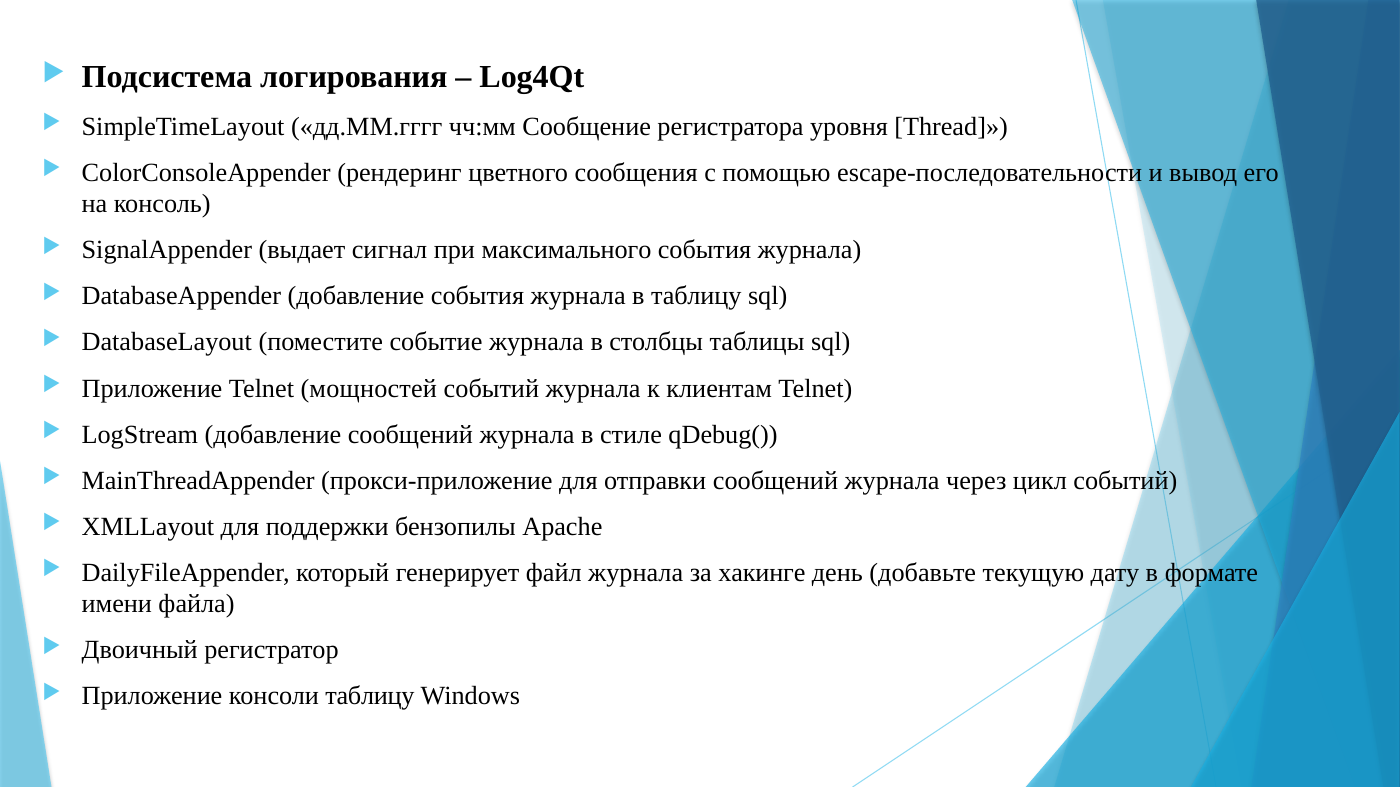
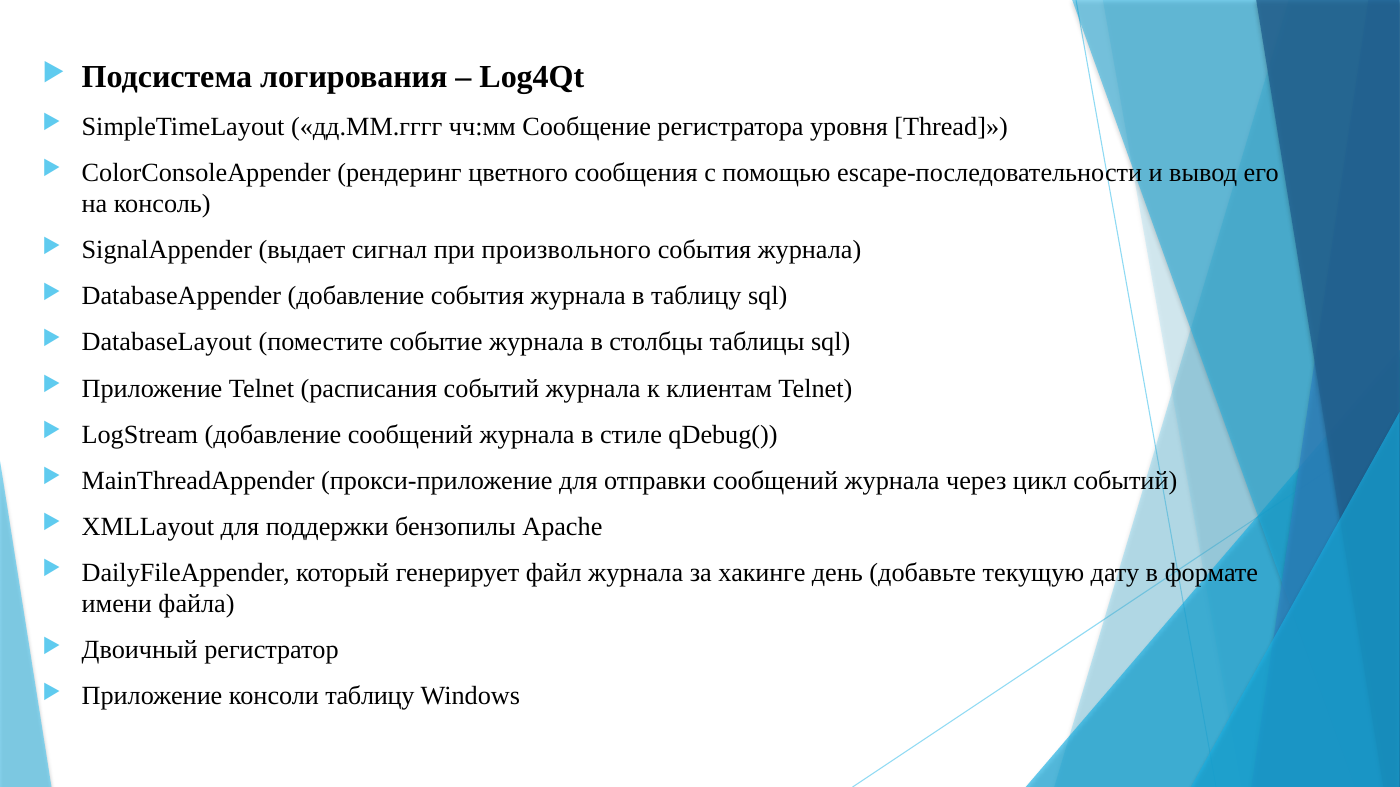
максимального: максимального -> произвольного (566, 250)
мощностей: мощностей -> расписания (369, 389)
